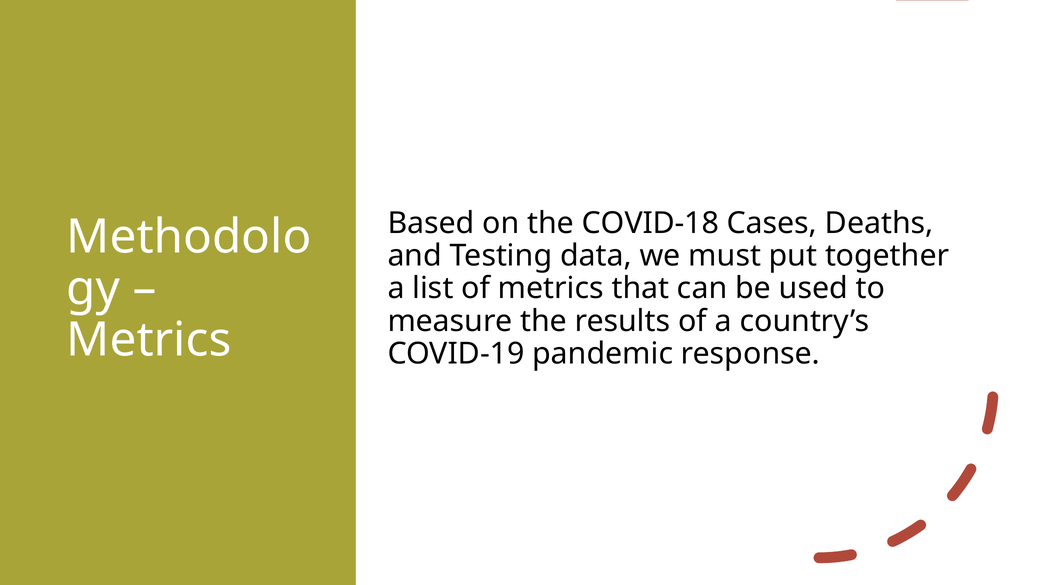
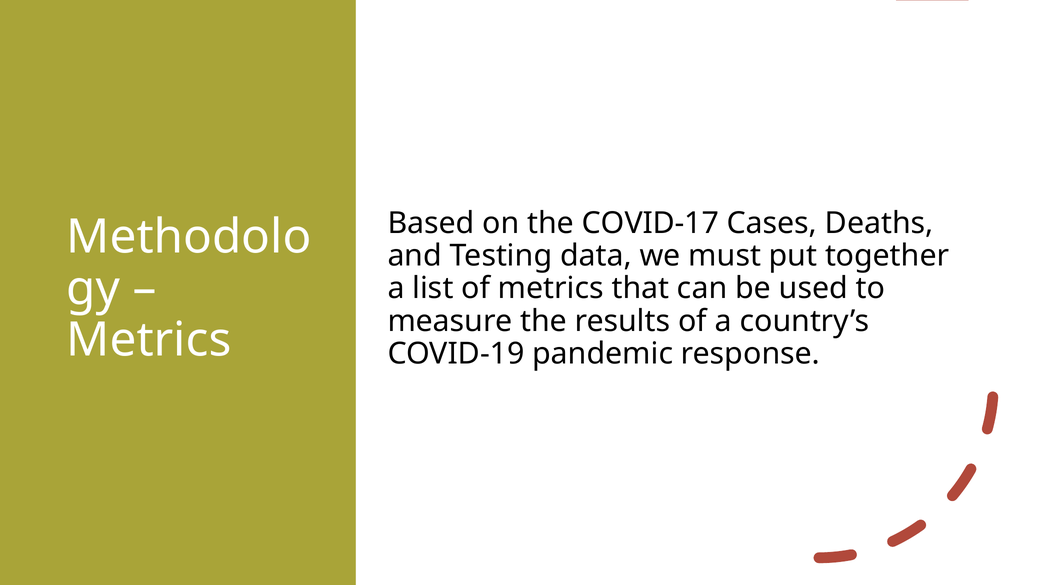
COVID-18: COVID-18 -> COVID-17 (650, 223)
